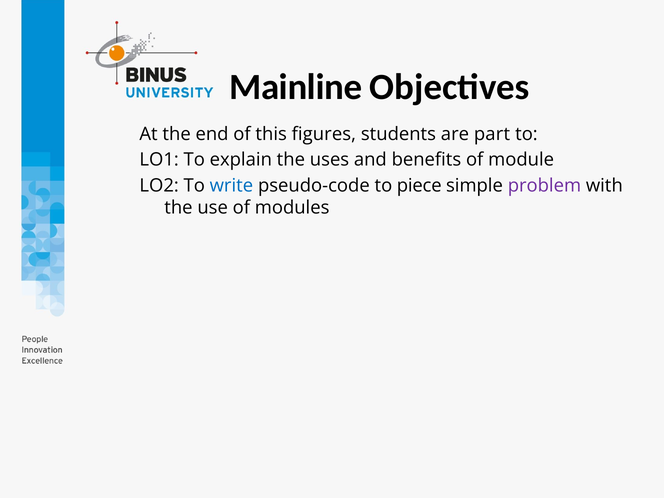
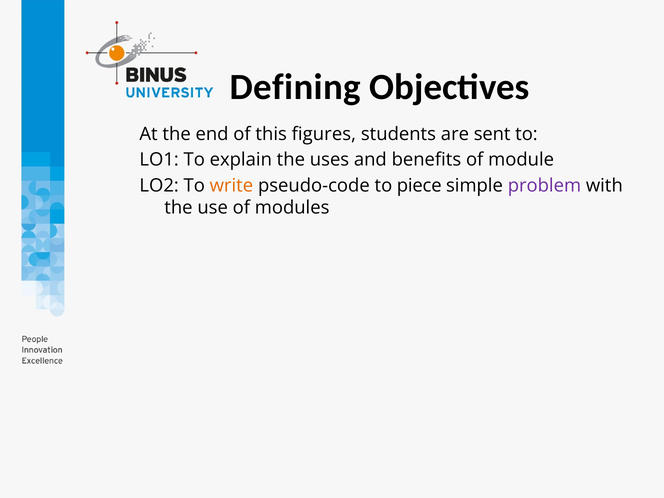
Mainline: Mainline -> Defining (295, 87)
part: part -> sent (492, 134)
write colour: blue -> orange (231, 186)
